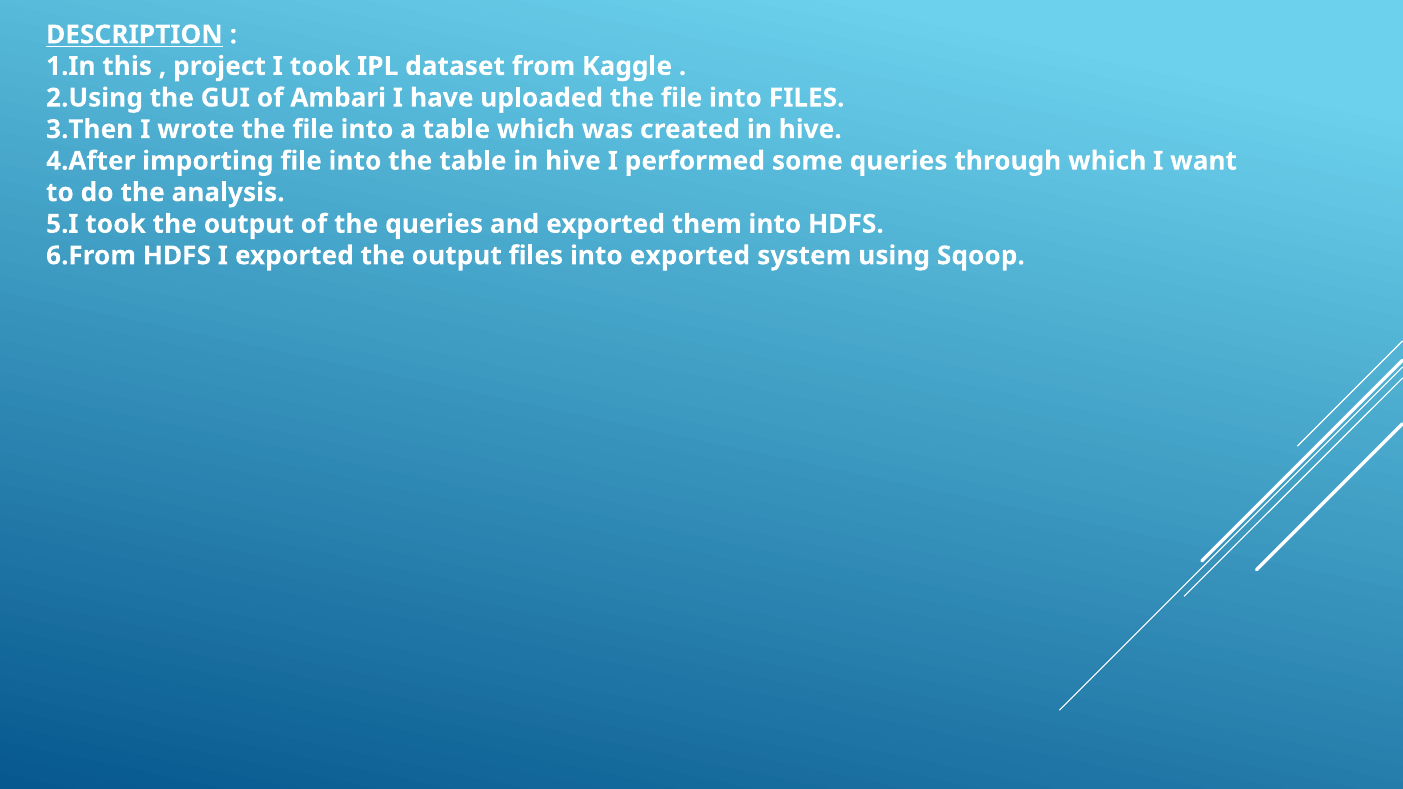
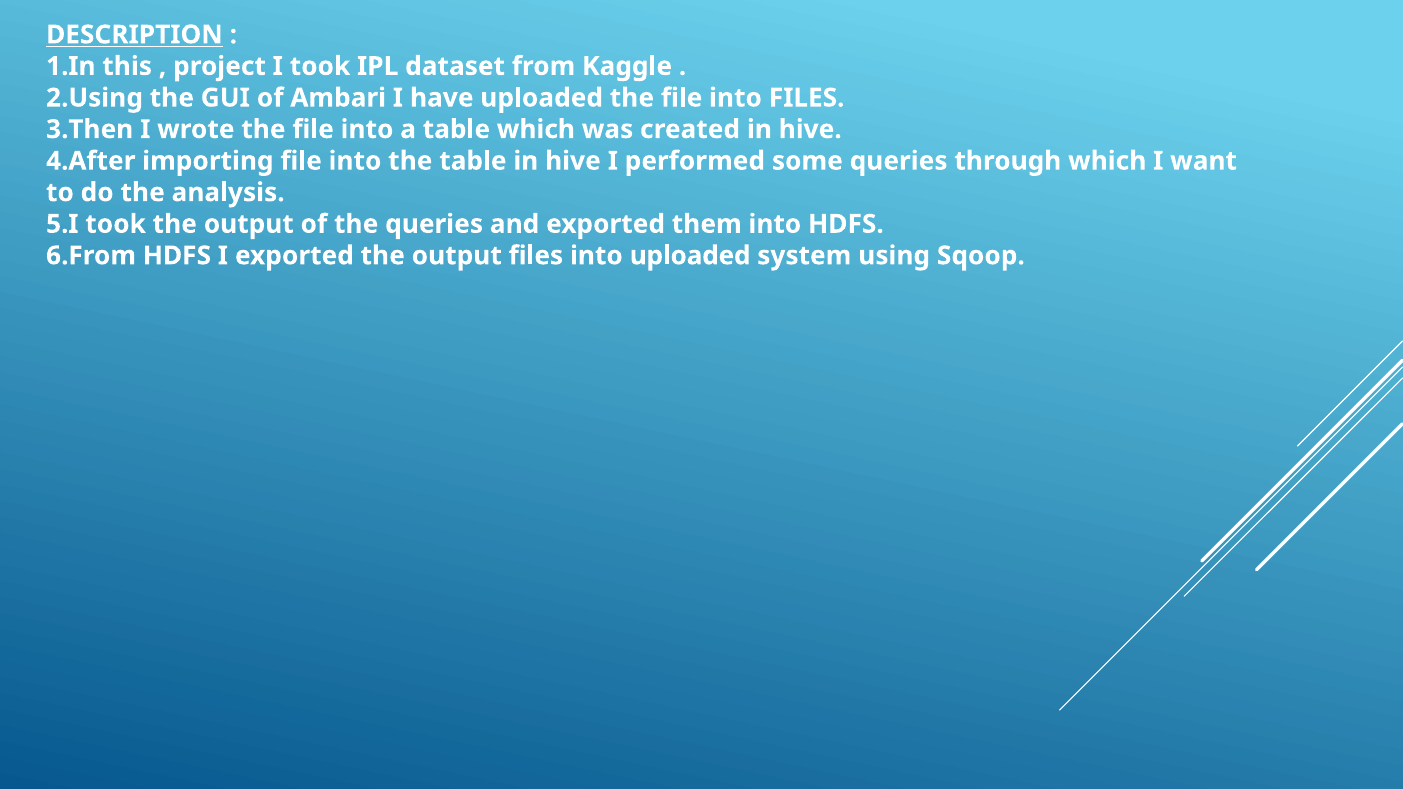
into exported: exported -> uploaded (690, 256)
